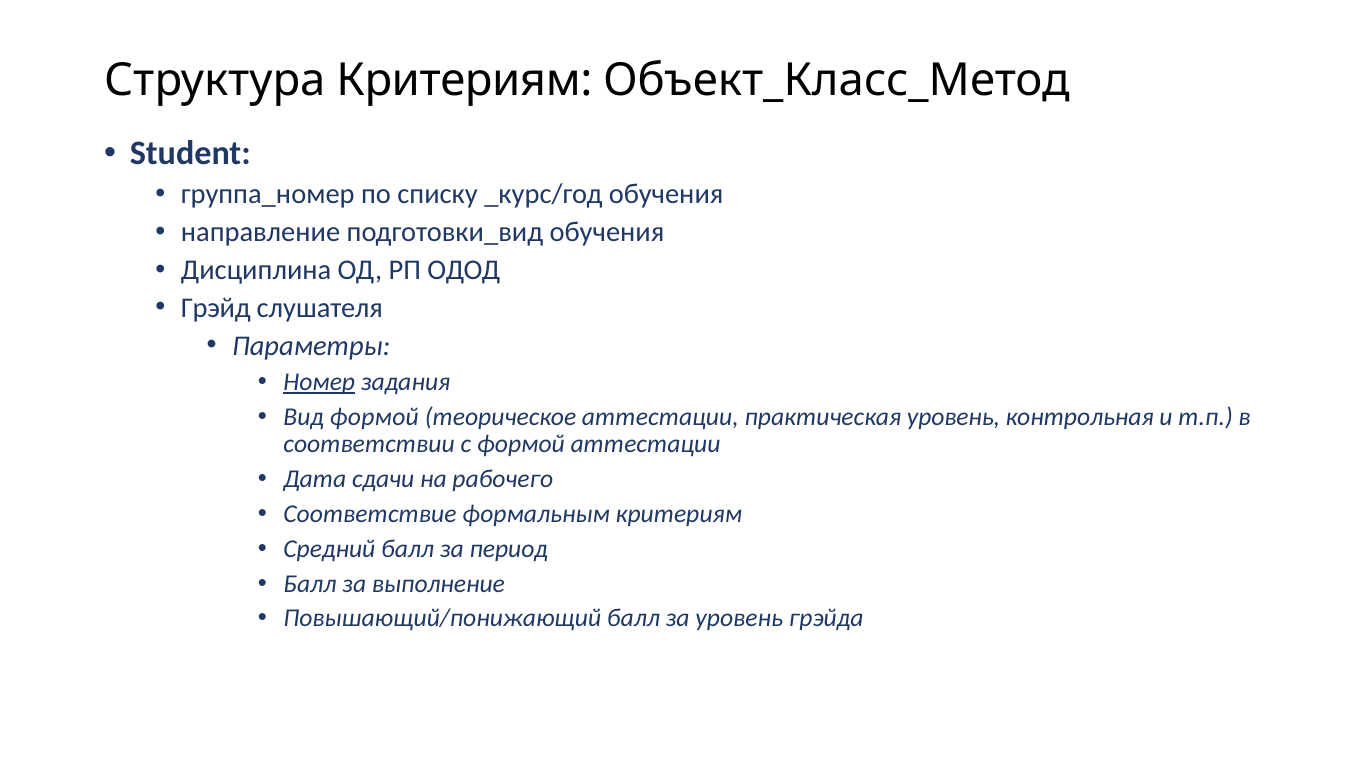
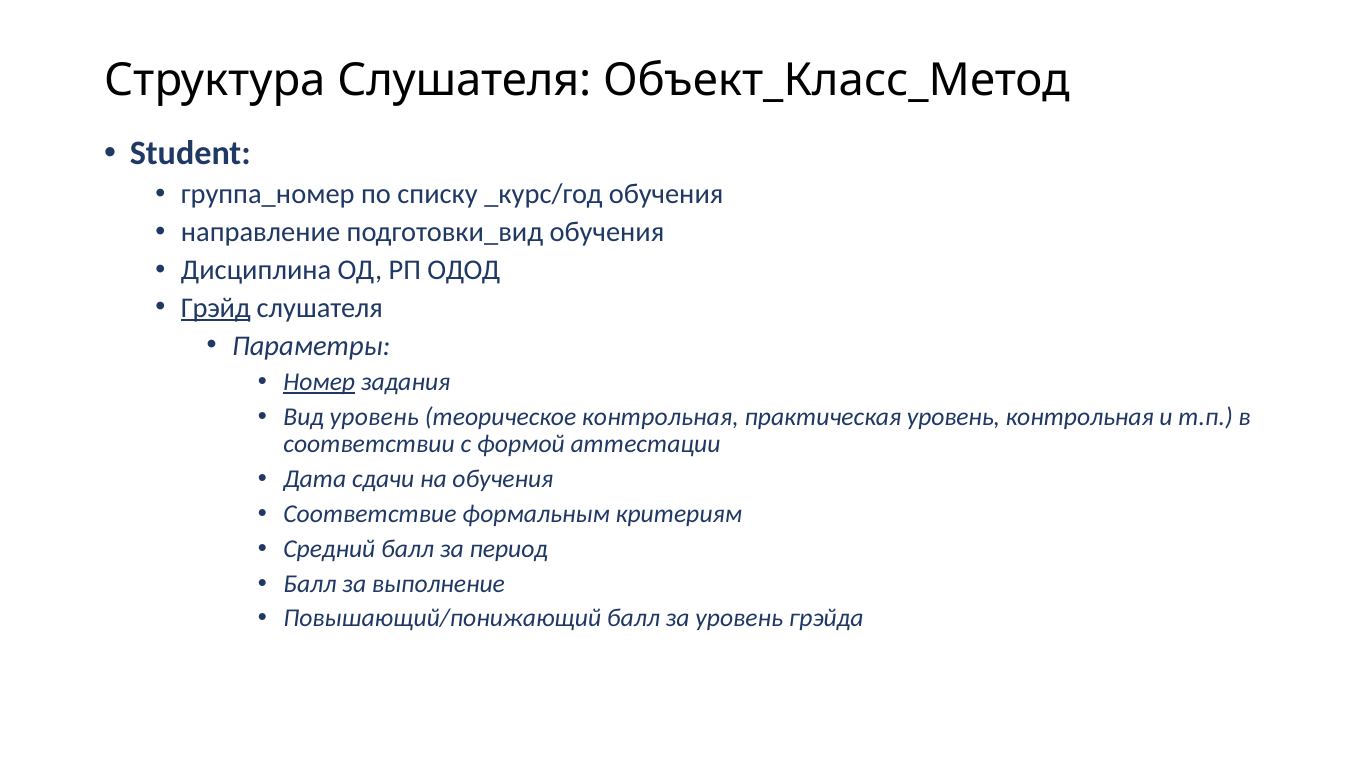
Структура Критериям: Критериям -> Слушателя (464, 81)
Грэйд underline: none -> present (216, 308)
Вид формой: формой -> уровень (374, 416)
теорическое аттестации: аттестации -> контрольная (660, 416)
на рабочего: рабочего -> обучения (503, 479)
